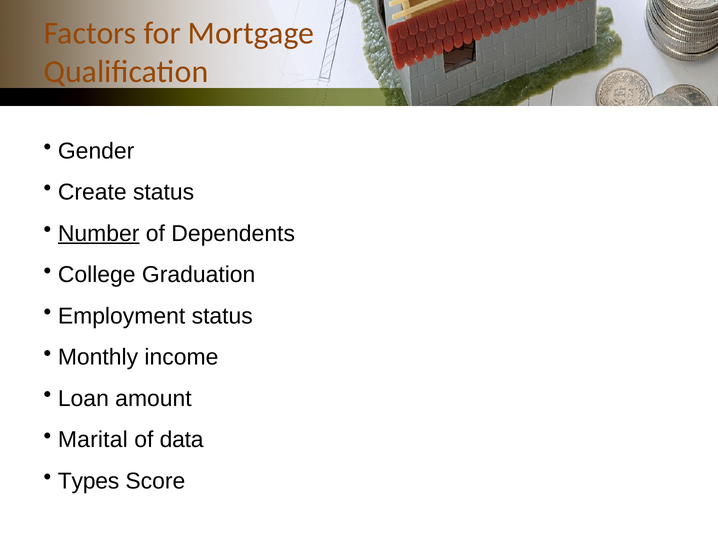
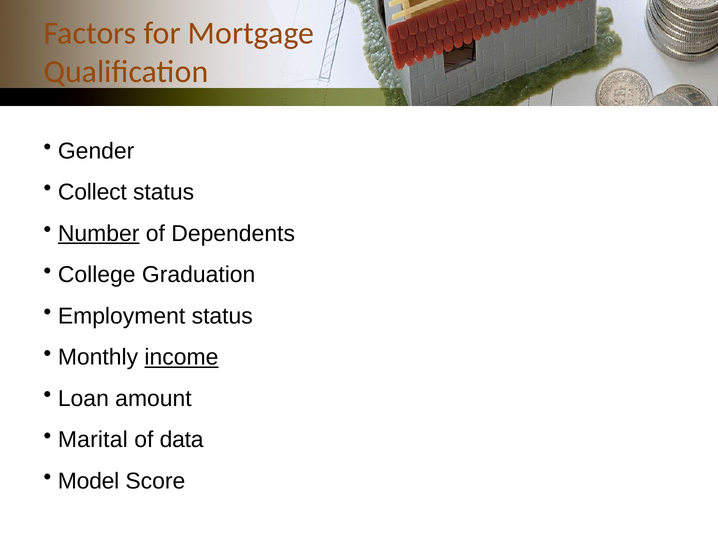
Create: Create -> Collect (92, 192)
income underline: none -> present (181, 357)
Types: Types -> Model (89, 481)
